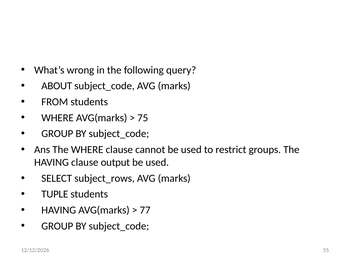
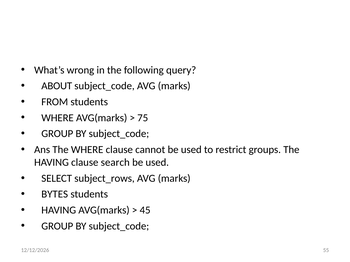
output: output -> search (115, 163)
TUPLE: TUPLE -> BYTES (55, 195)
77: 77 -> 45 (145, 211)
